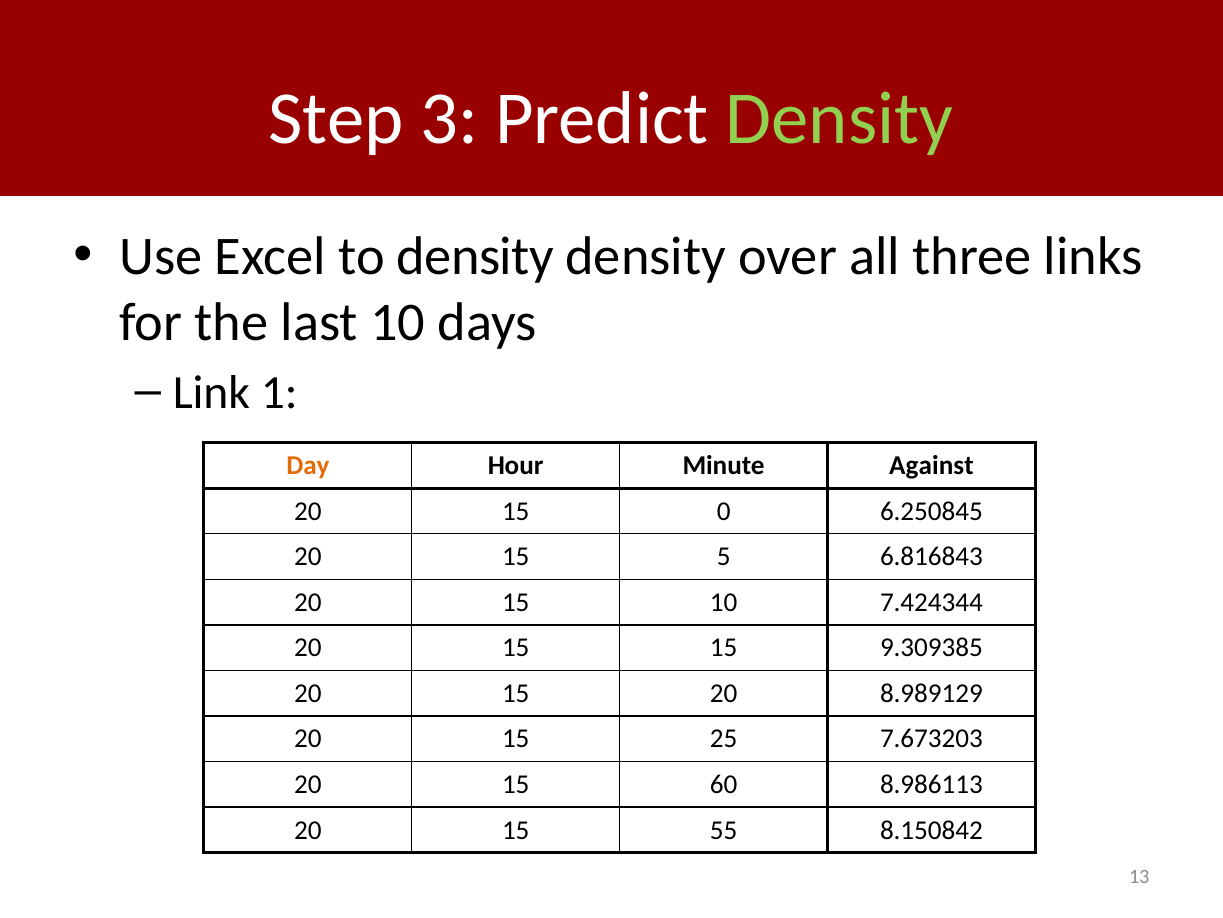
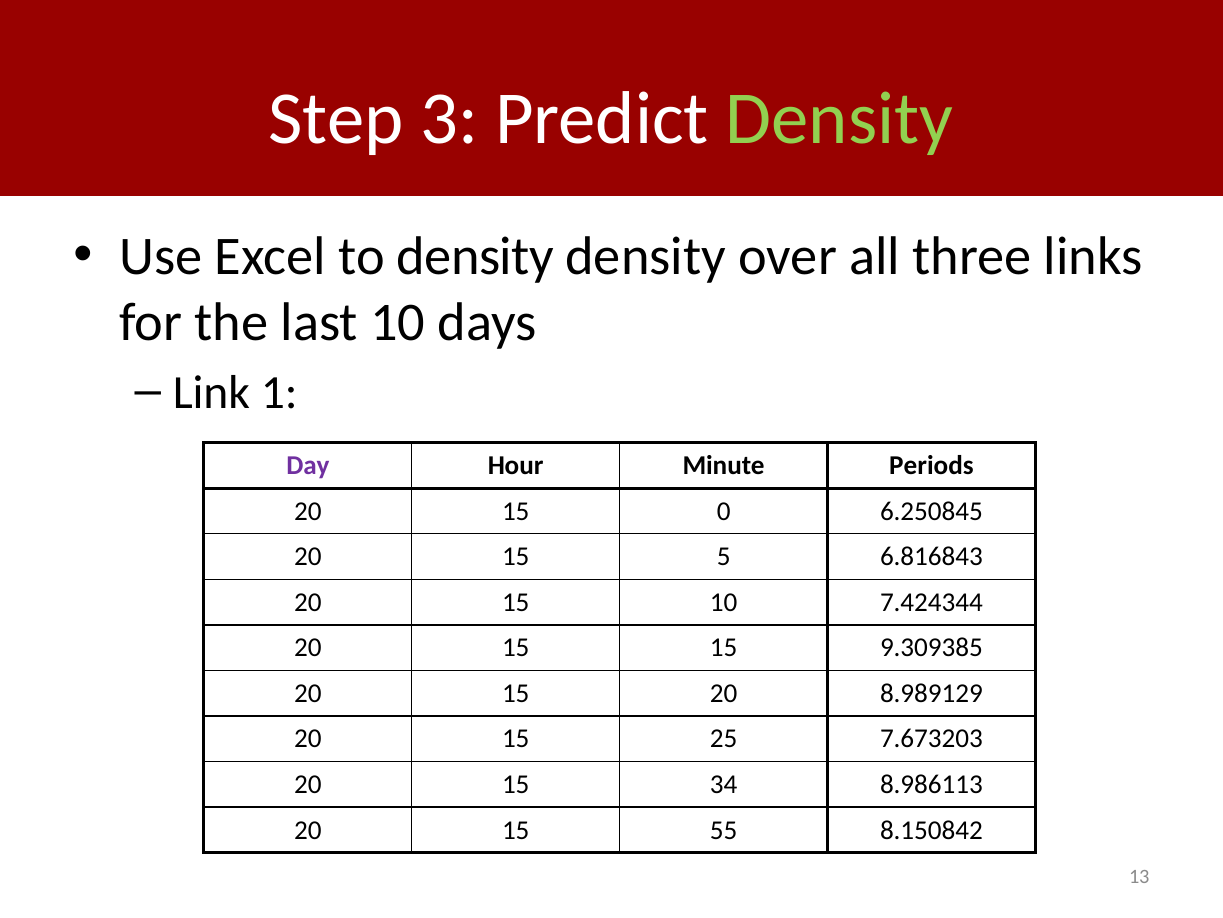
Day colour: orange -> purple (308, 465)
Against: Against -> Periods (931, 465)
60: 60 -> 34 (724, 784)
